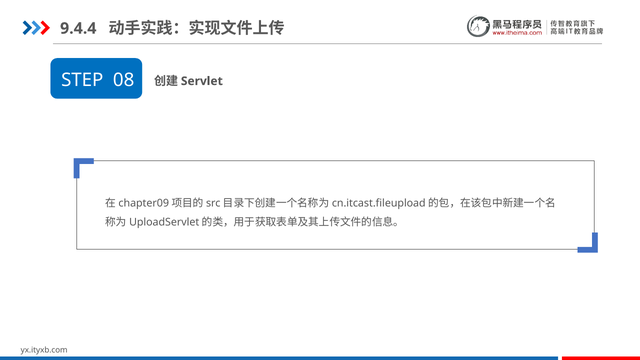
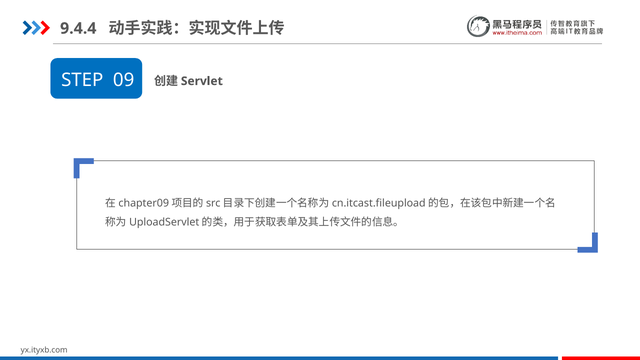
08: 08 -> 09 (124, 80)
